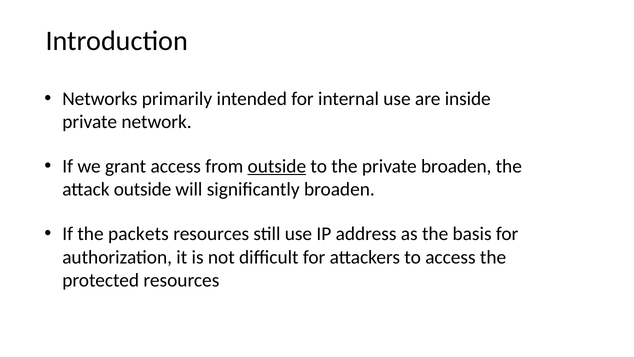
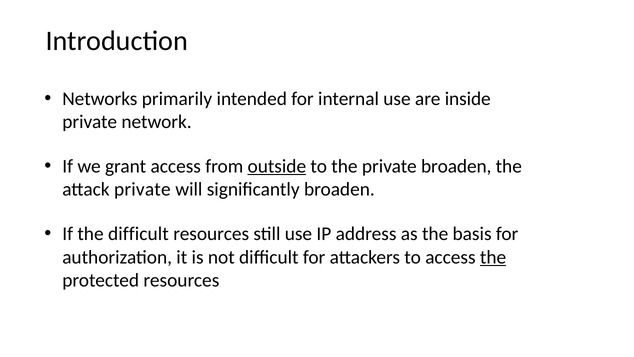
attack outside: outside -> private (142, 189)
the packets: packets -> difficult (138, 234)
the underline: none -> present (493, 257)
